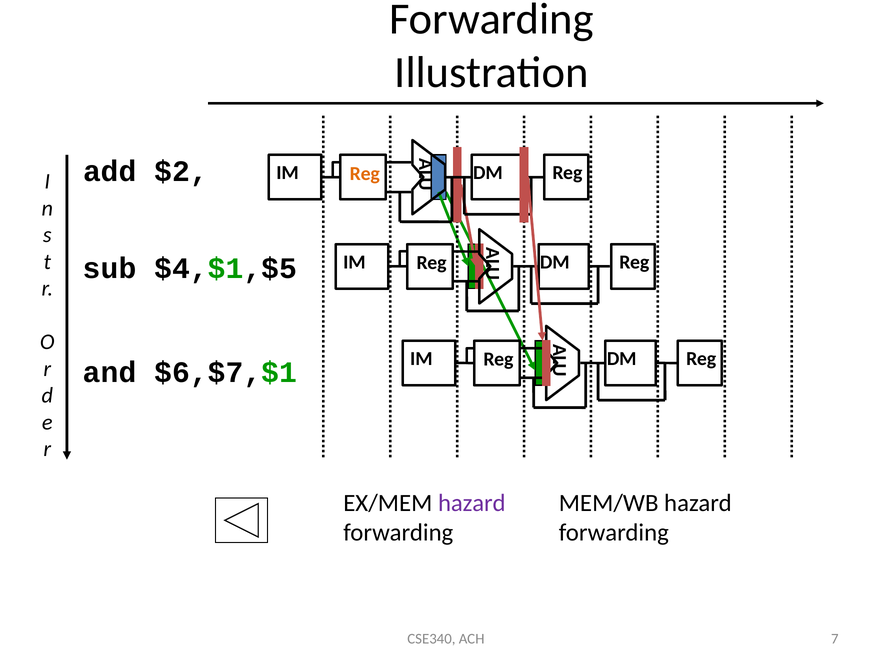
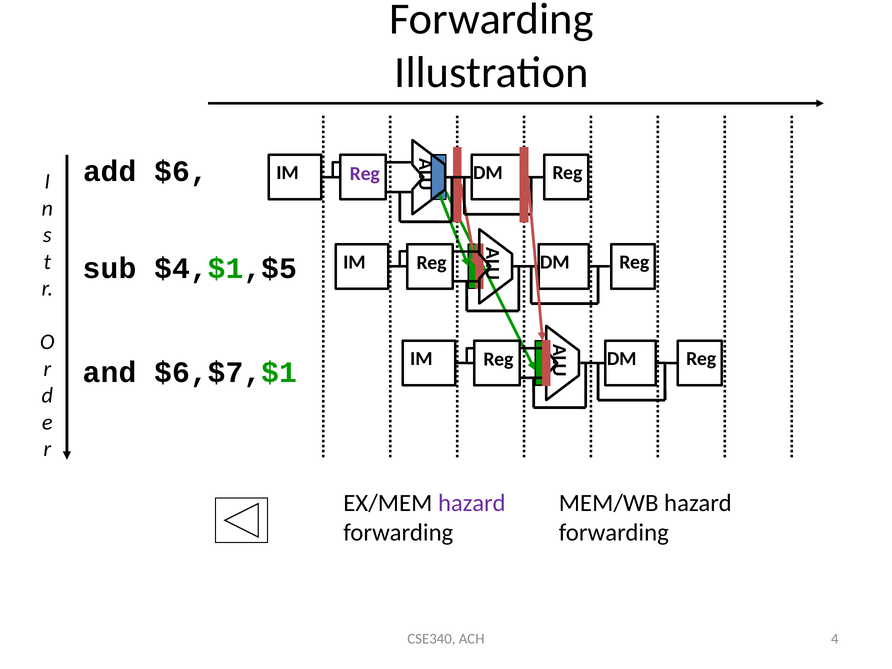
$2: $2 -> $6 (181, 172)
Reg colour: orange -> purple (365, 174)
7: 7 -> 4 (835, 639)
